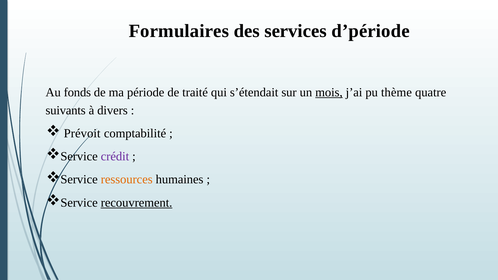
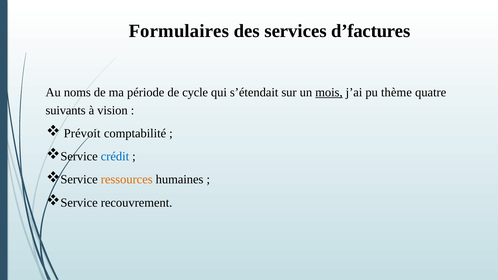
d’période: d’période -> d’factures (371, 31)
fonds: fonds -> noms (77, 92)
traité: traité -> cycle (195, 92)
divers: divers -> vision (112, 110)
crédit colour: purple -> blue (115, 157)
recouvrement underline: present -> none (137, 203)
